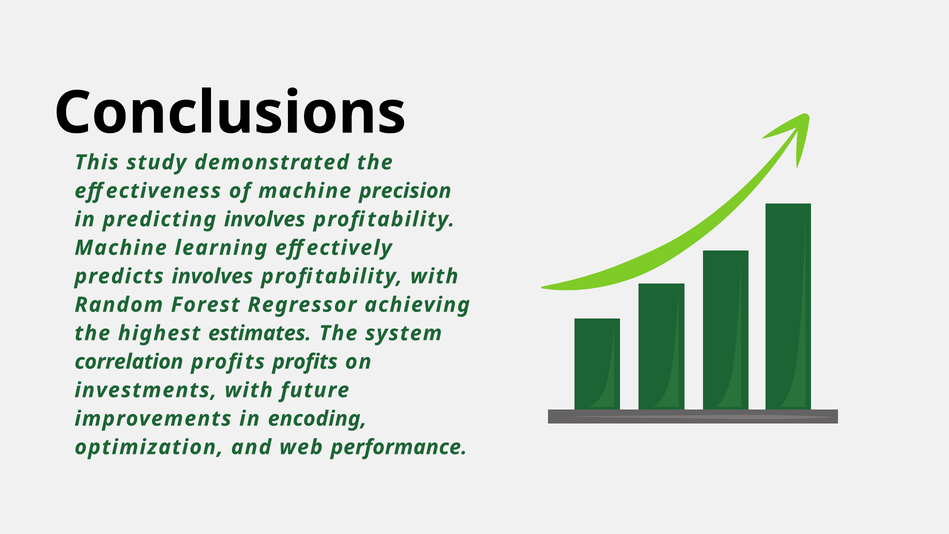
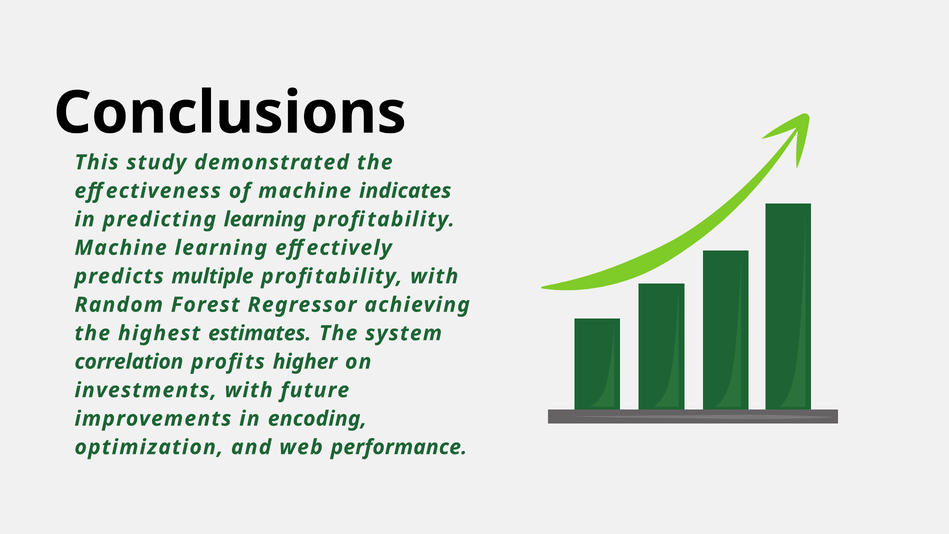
precision: precision -> indicates (405, 191)
predicting involves: involves -> learning (265, 219)
predicts involves: involves -> multiple (213, 276)
profits profits: profits -> higher (305, 362)
